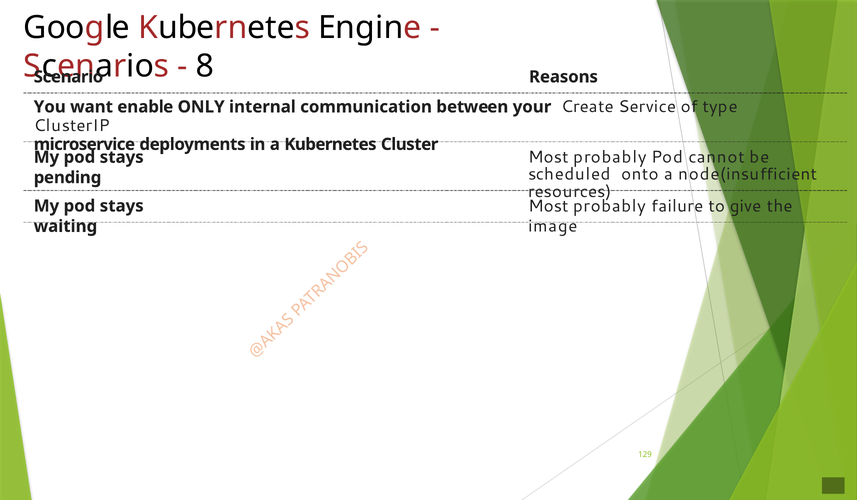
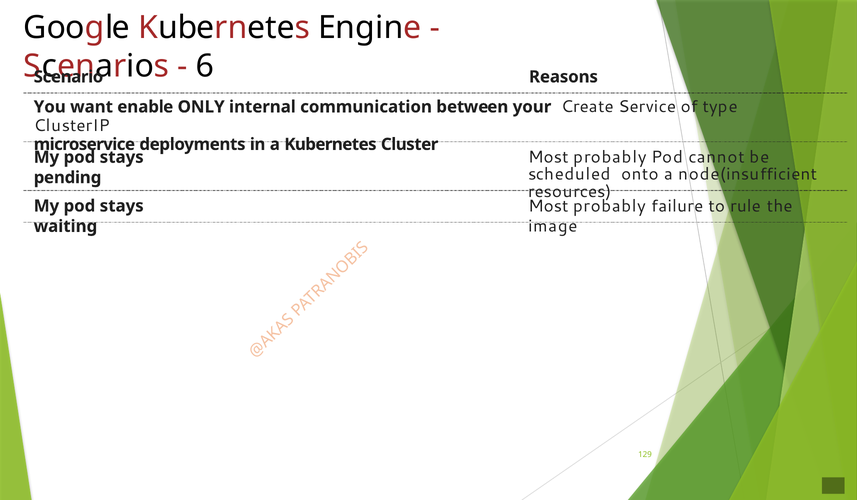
8: 8 -> 6 (205, 66)
give: give -> rule (745, 206)
